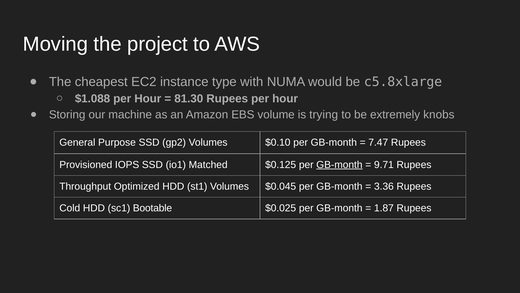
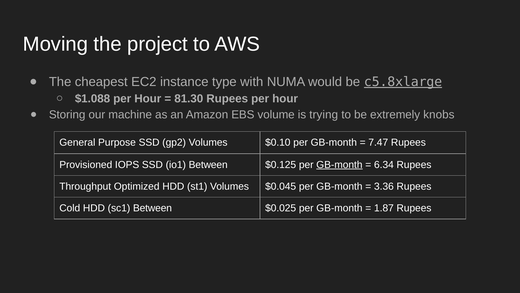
c5.8xlarge underline: none -> present (403, 82)
io1 Matched: Matched -> Between (208, 164)
9.71: 9.71 -> 6.34 (384, 164)
sc1 Bootable: Bootable -> Between (152, 208)
